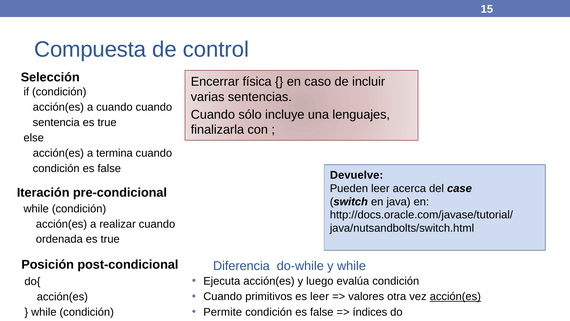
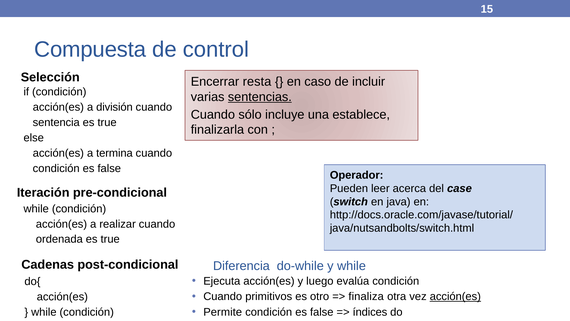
física: física -> resta (257, 82)
sentencias underline: none -> present (260, 97)
a cuando: cuando -> división (114, 107)
lenguajes: lenguajes -> establece (361, 114)
Devuelve: Devuelve -> Operador (357, 175)
Posición: Posición -> Cadenas (48, 264)
es leer: leer -> otro (320, 296)
valores: valores -> finaliza (366, 296)
